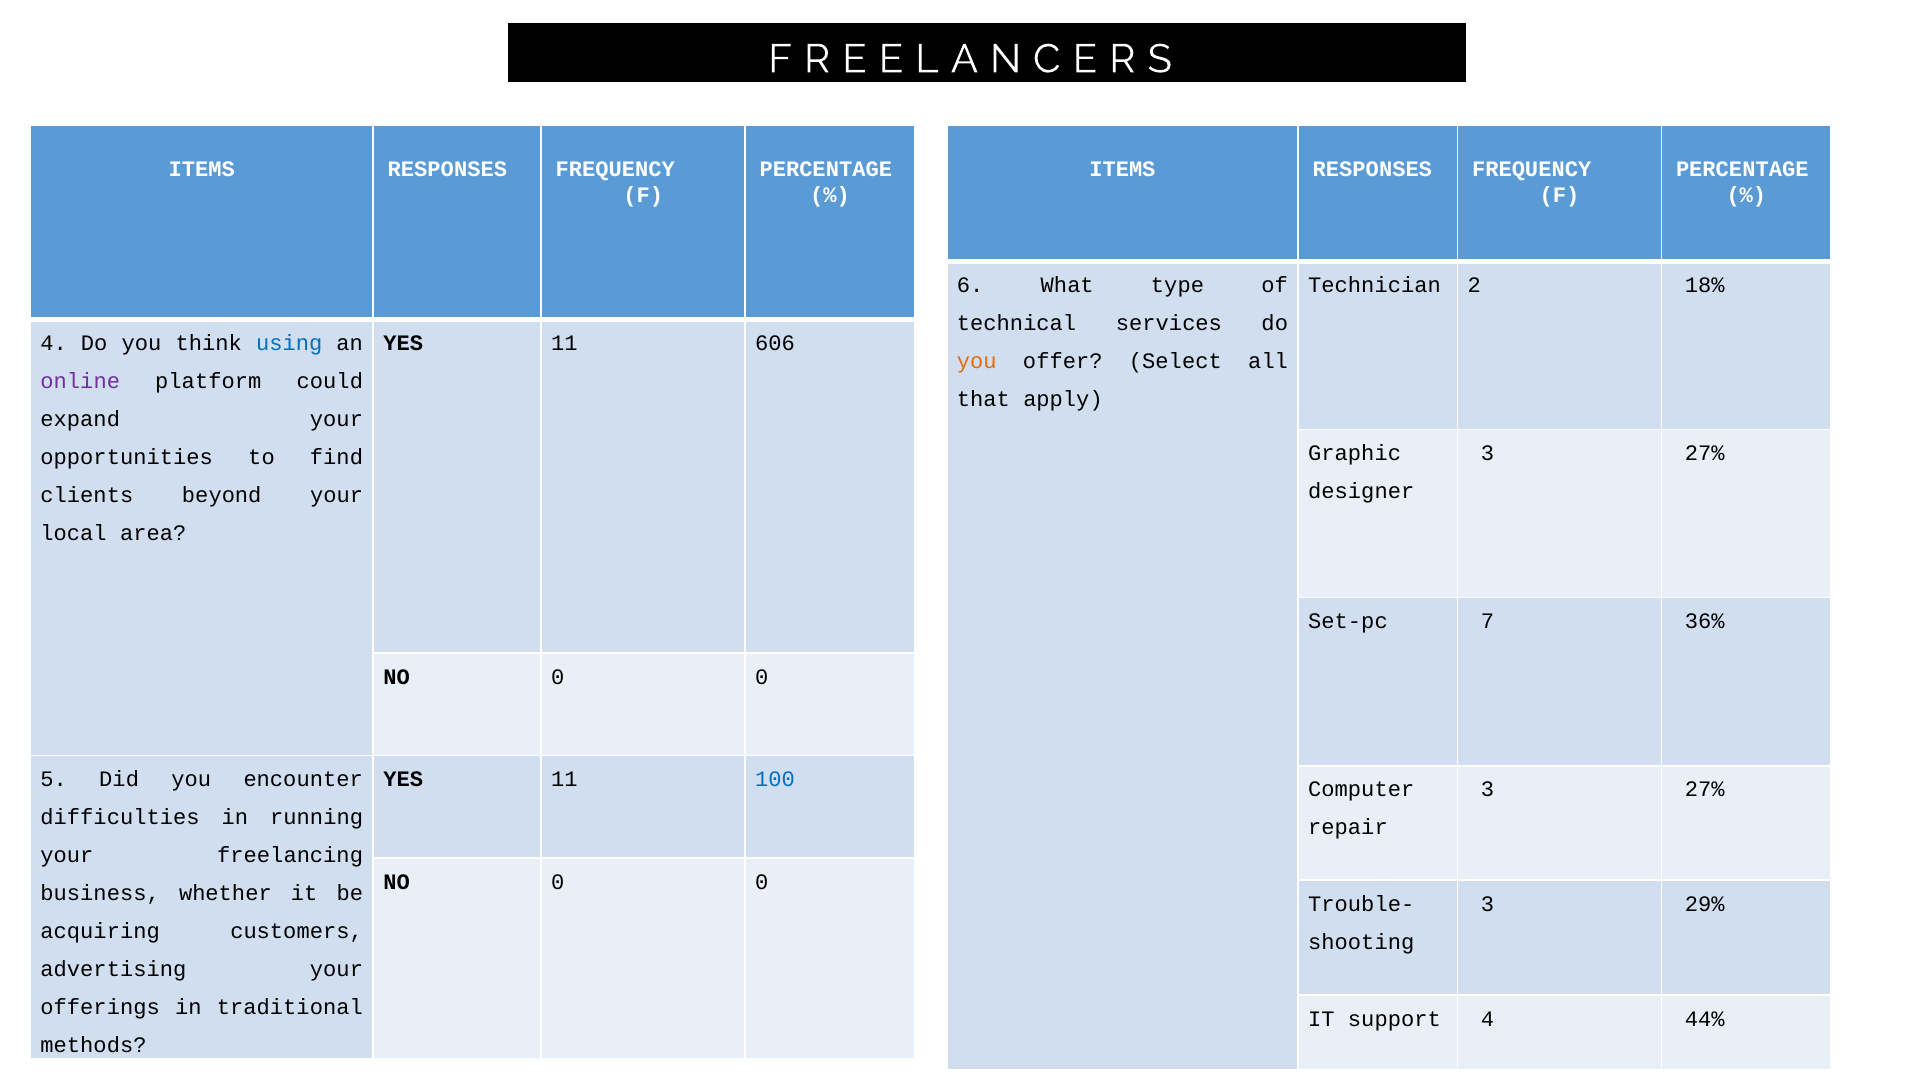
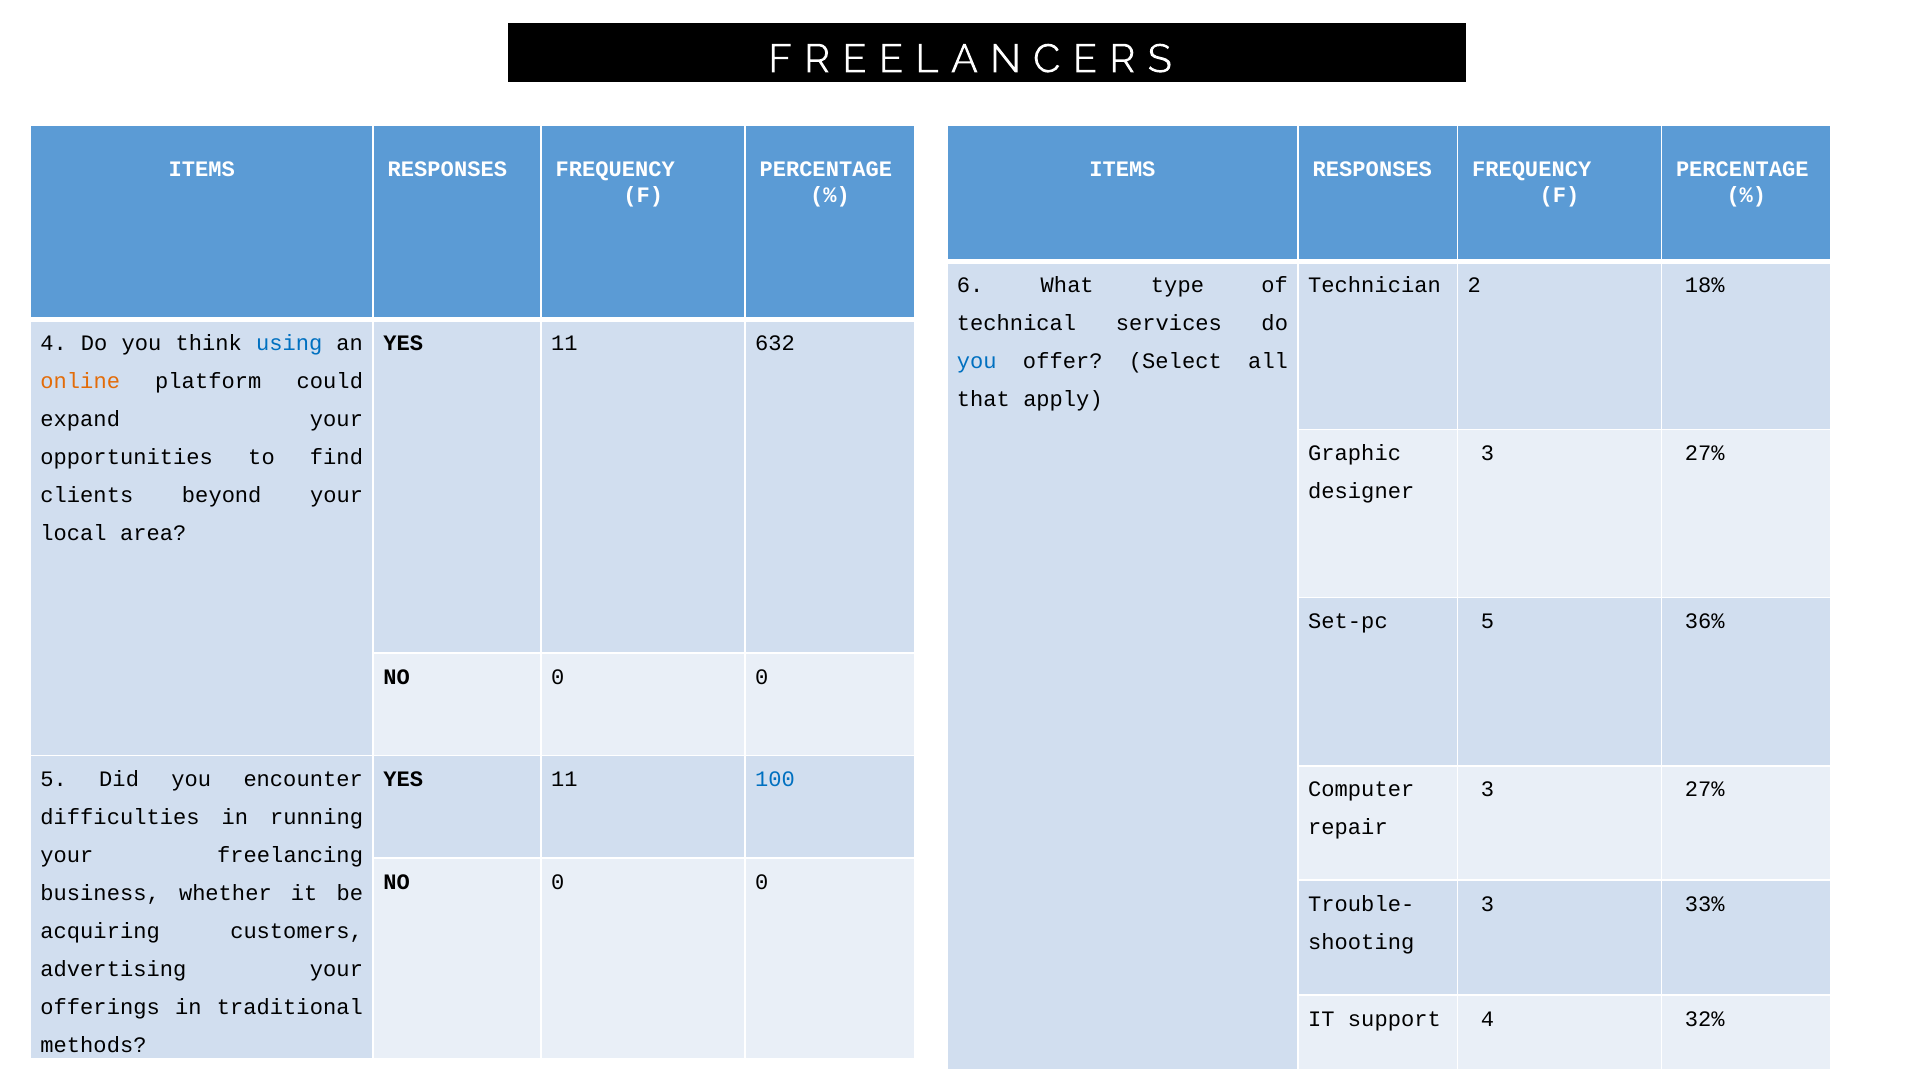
606: 606 -> 632 (775, 343)
you colour: orange -> blue (977, 361)
online colour: purple -> orange (80, 381)
Set-pc 7: 7 -> 5 (1488, 621)
29%: 29% -> 33% (1705, 904)
44%: 44% -> 32% (1705, 1018)
